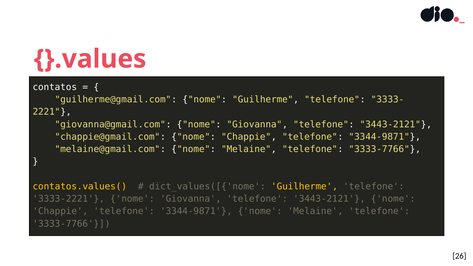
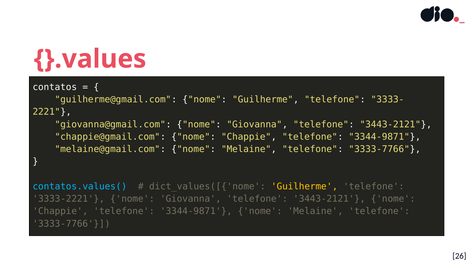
contatos.values( colour: yellow -> light blue (80, 186)
